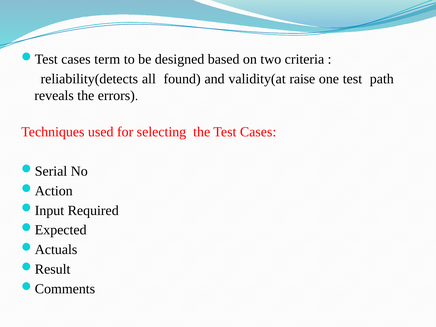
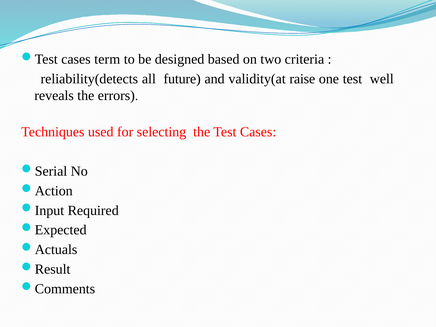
found: found -> future (182, 79)
path: path -> well (382, 79)
